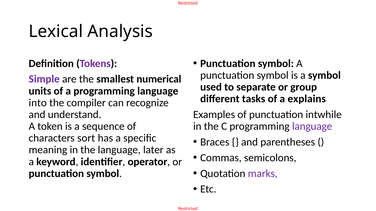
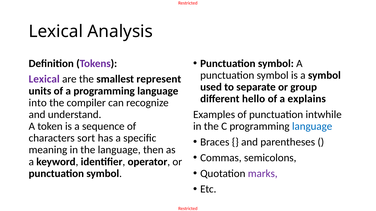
Simple: Simple -> Lexical (44, 79)
numerical: numerical -> represent (159, 79)
tasks: tasks -> hello (254, 99)
language colour: purple -> blue (312, 127)
later: later -> then (153, 150)
